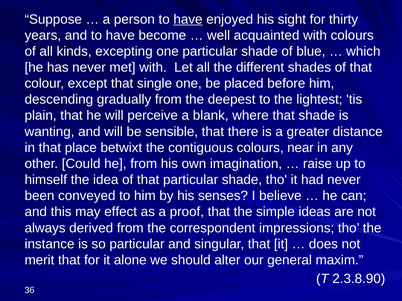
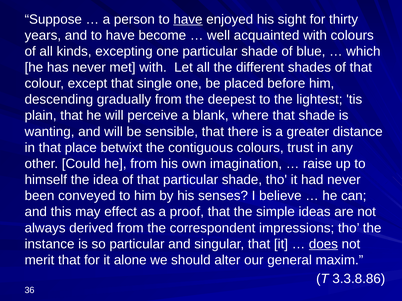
near: near -> trust (300, 148)
does underline: none -> present (323, 244)
2.3.8.90: 2.3.8.90 -> 3.3.8.86 (359, 279)
